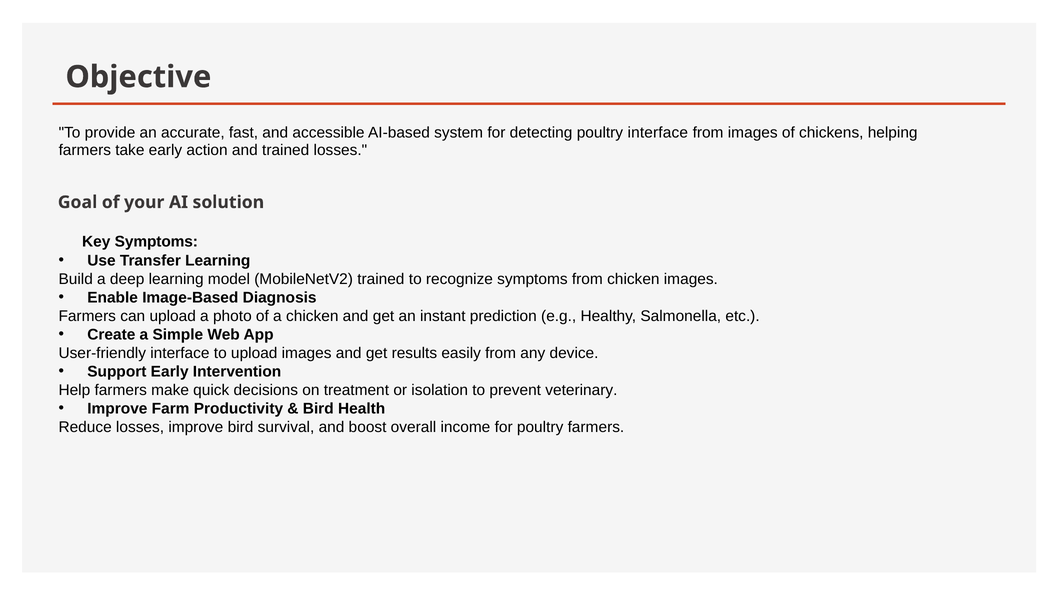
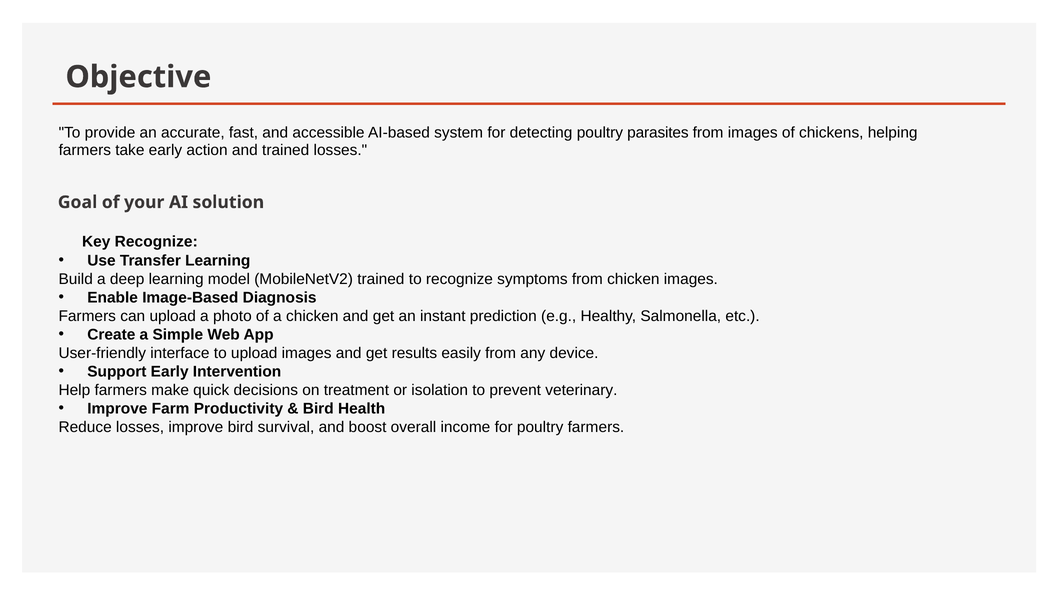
poultry interface: interface -> parasites (658, 133)
Key Symptoms: Symptoms -> Recognize (156, 242)
